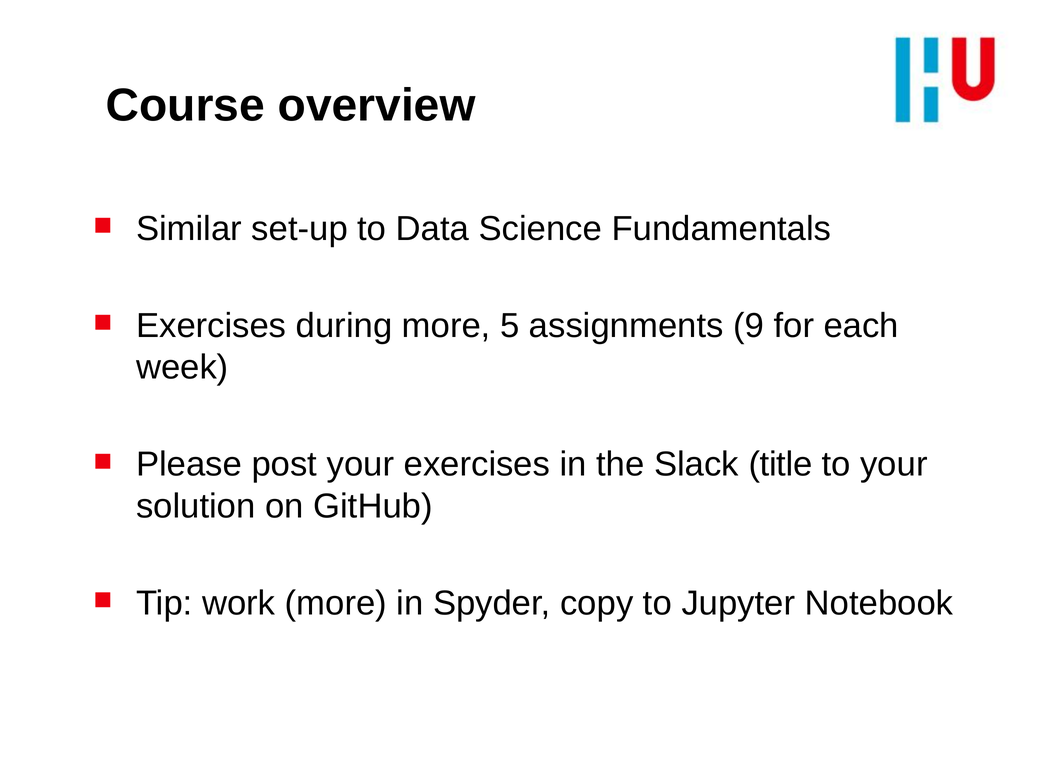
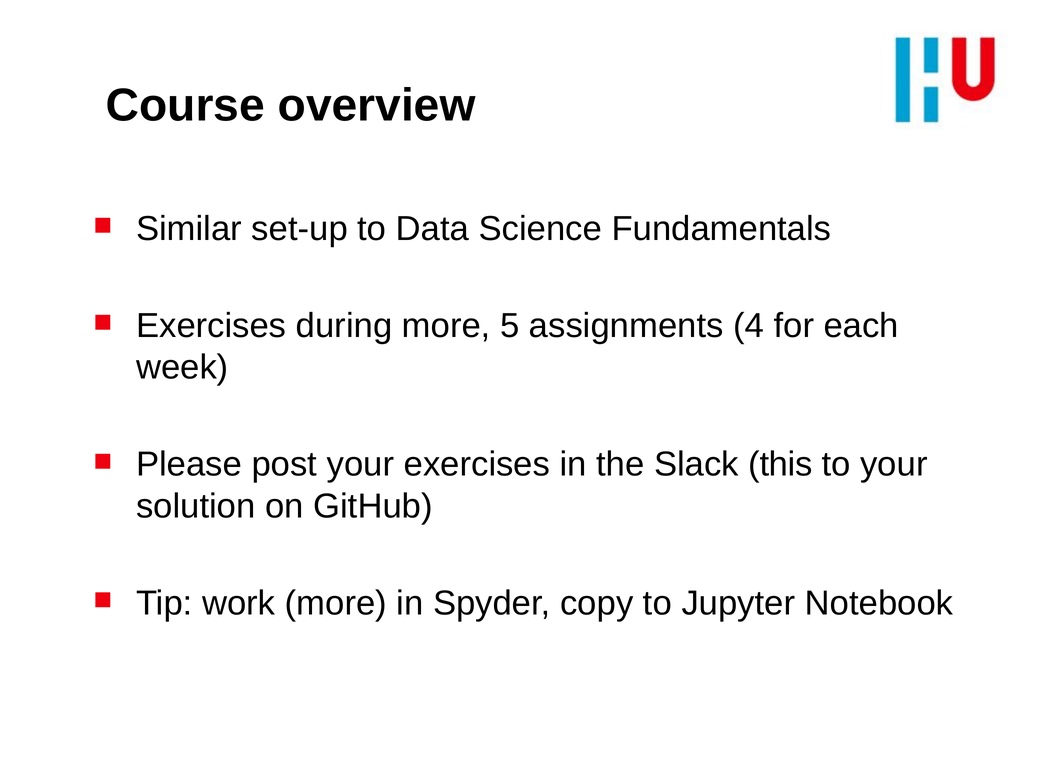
9: 9 -> 4 (749, 326)
title: title -> this (780, 465)
